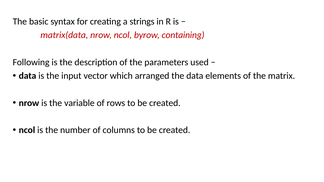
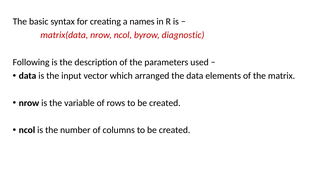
strings: strings -> names (142, 22)
containing: containing -> diagnostic (183, 35)
